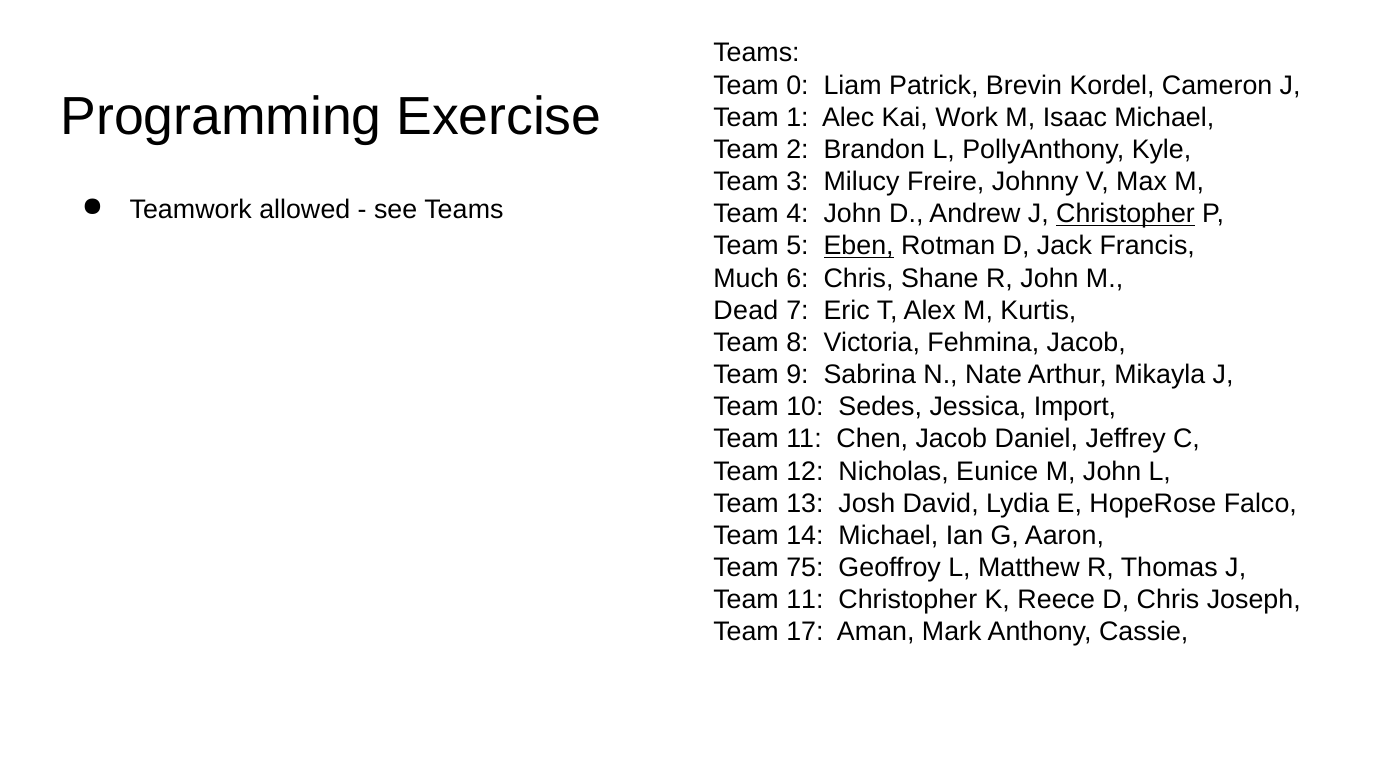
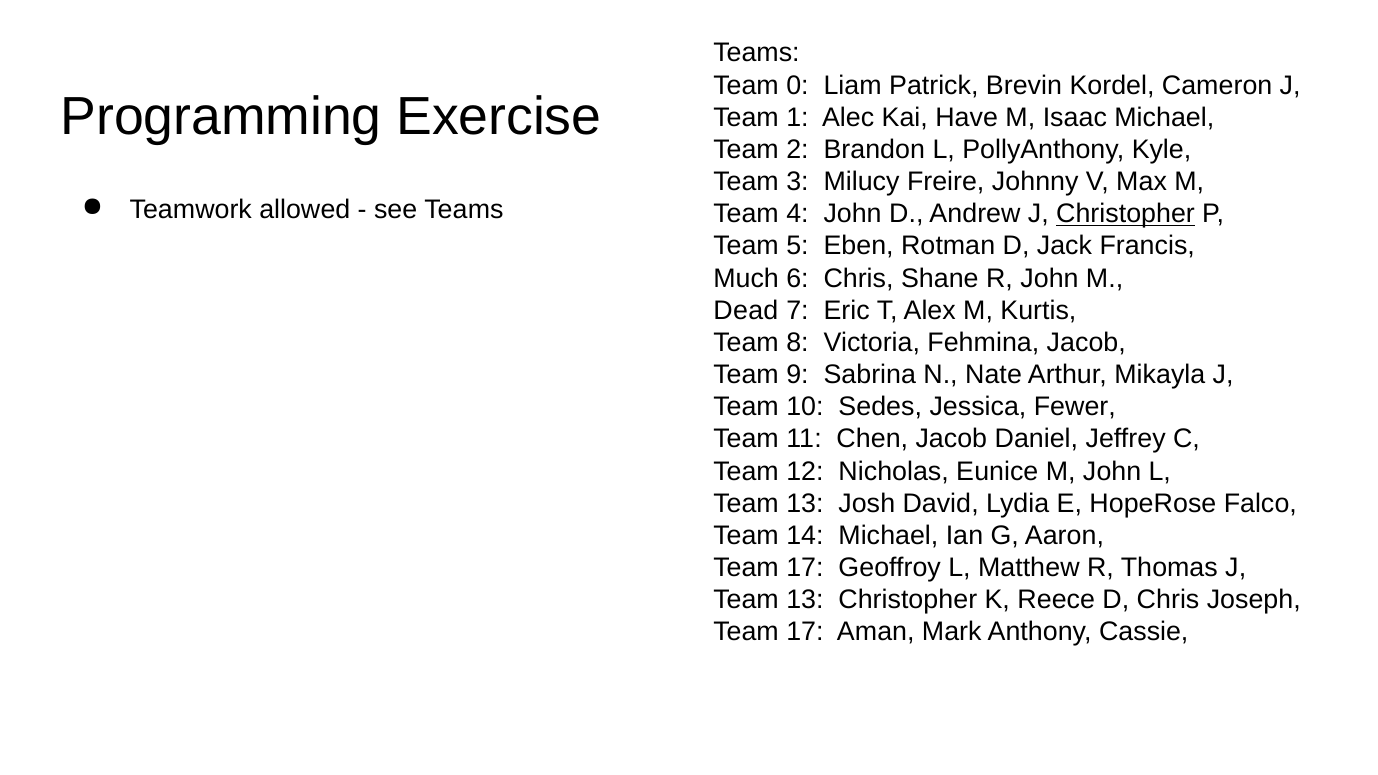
Work: Work -> Have (967, 117)
Eben underline: present -> none (859, 246)
Import: Import -> Fewer (1075, 407)
75: 75 -> 17 (805, 568)
11: 11 -> 13 (805, 600)
